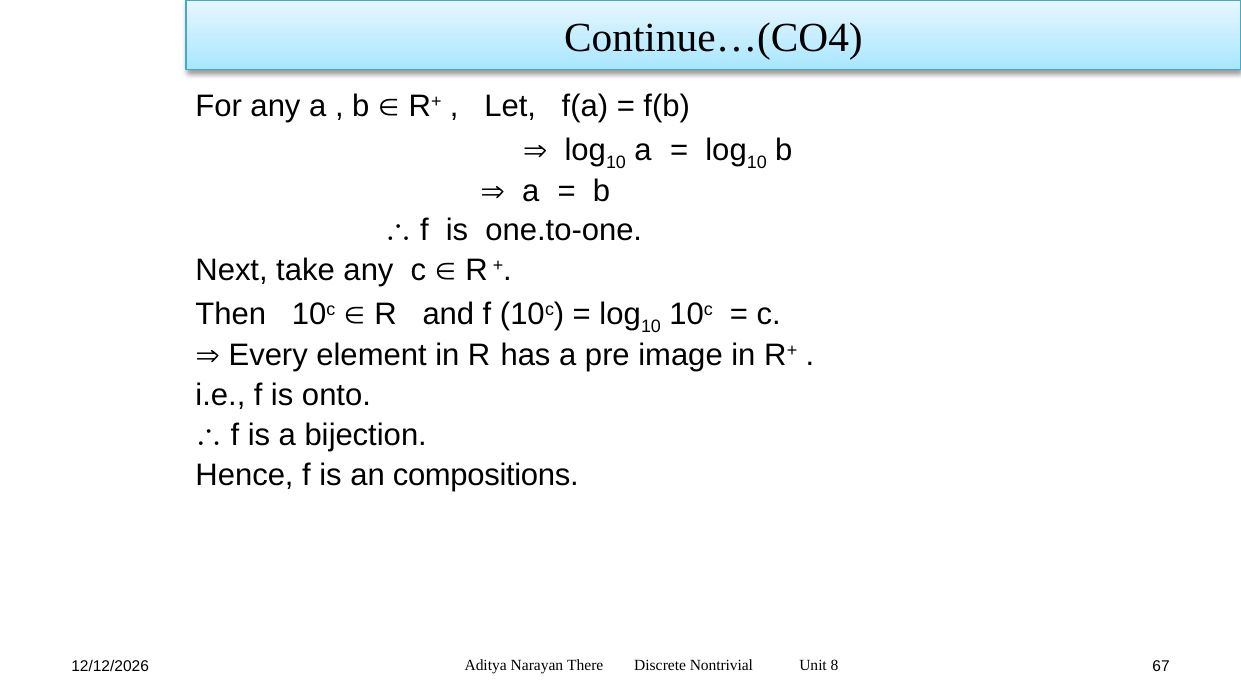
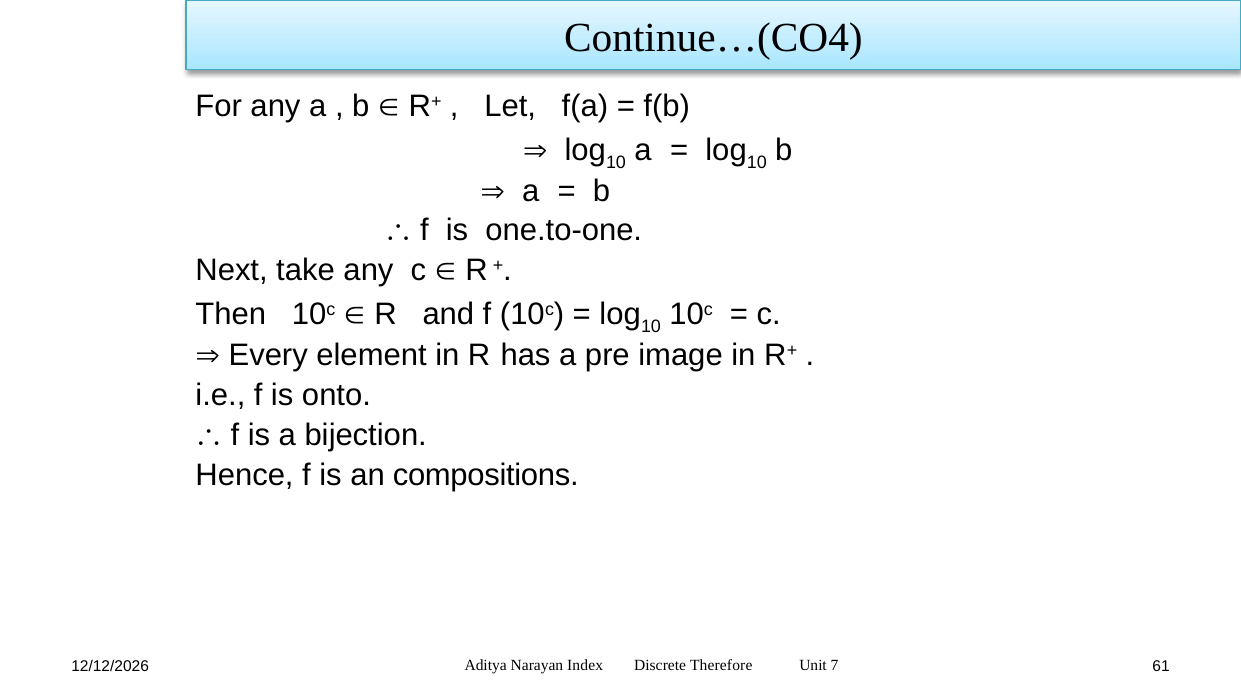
There: There -> Index (585, 665)
Nontrivial: Nontrivial -> Therefore (721, 665)
8: 8 -> 7 (835, 665)
67: 67 -> 61 (1161, 667)
